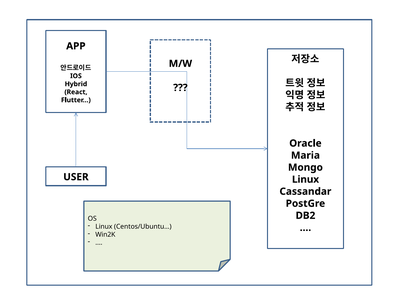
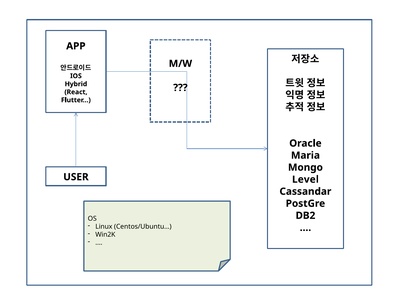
Linux: Linux -> Level (305, 180)
